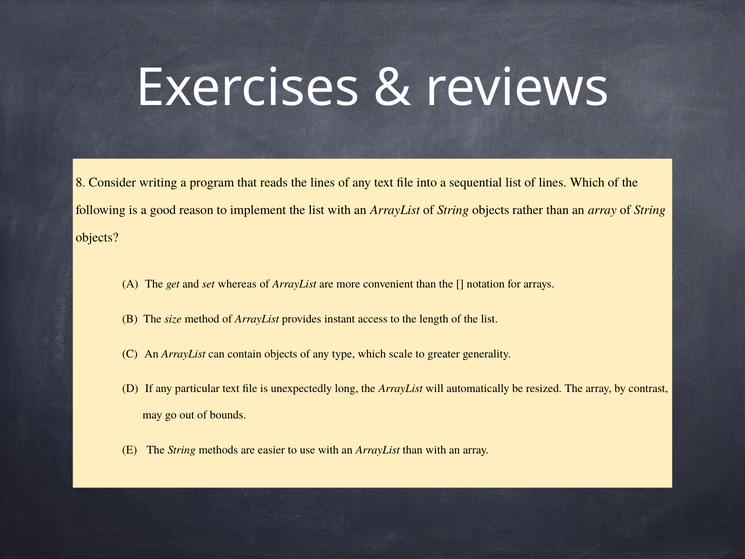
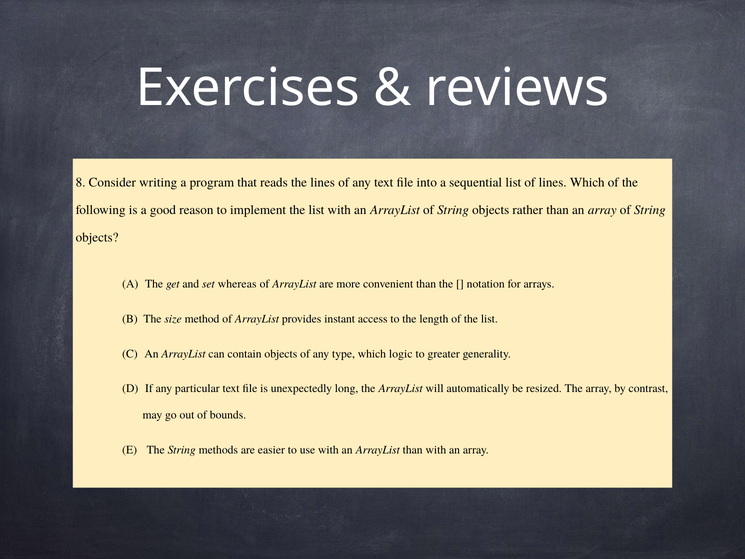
scale: scale -> logic (401, 354)
